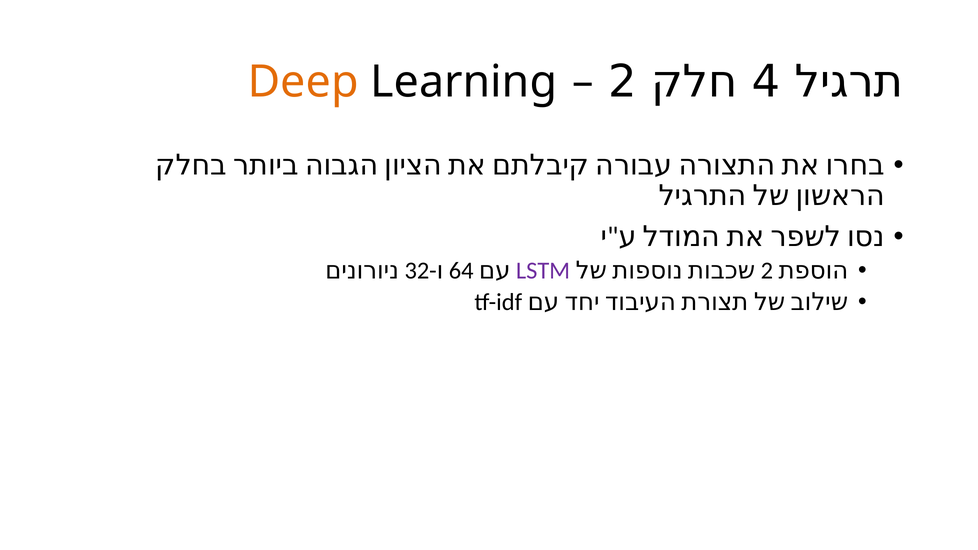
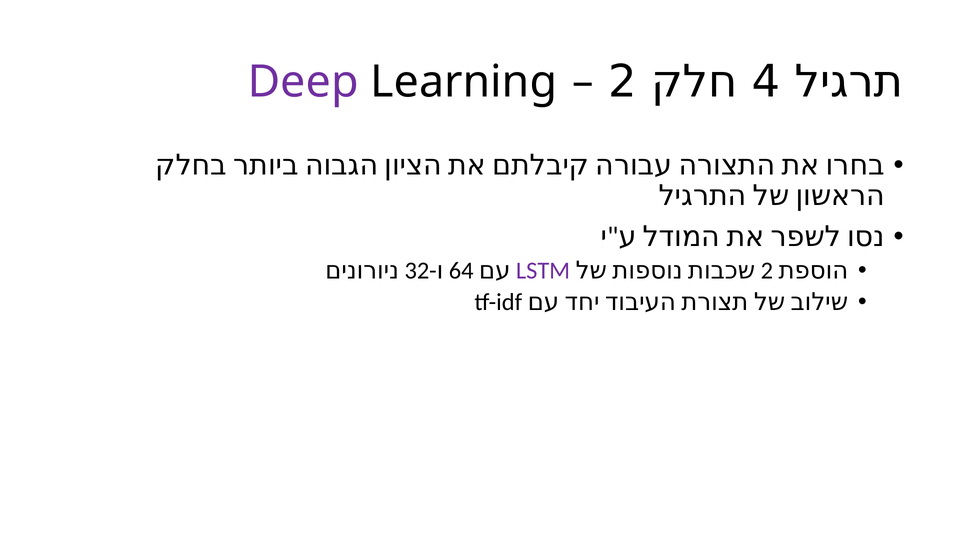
Deep colour: orange -> purple (303, 82)
